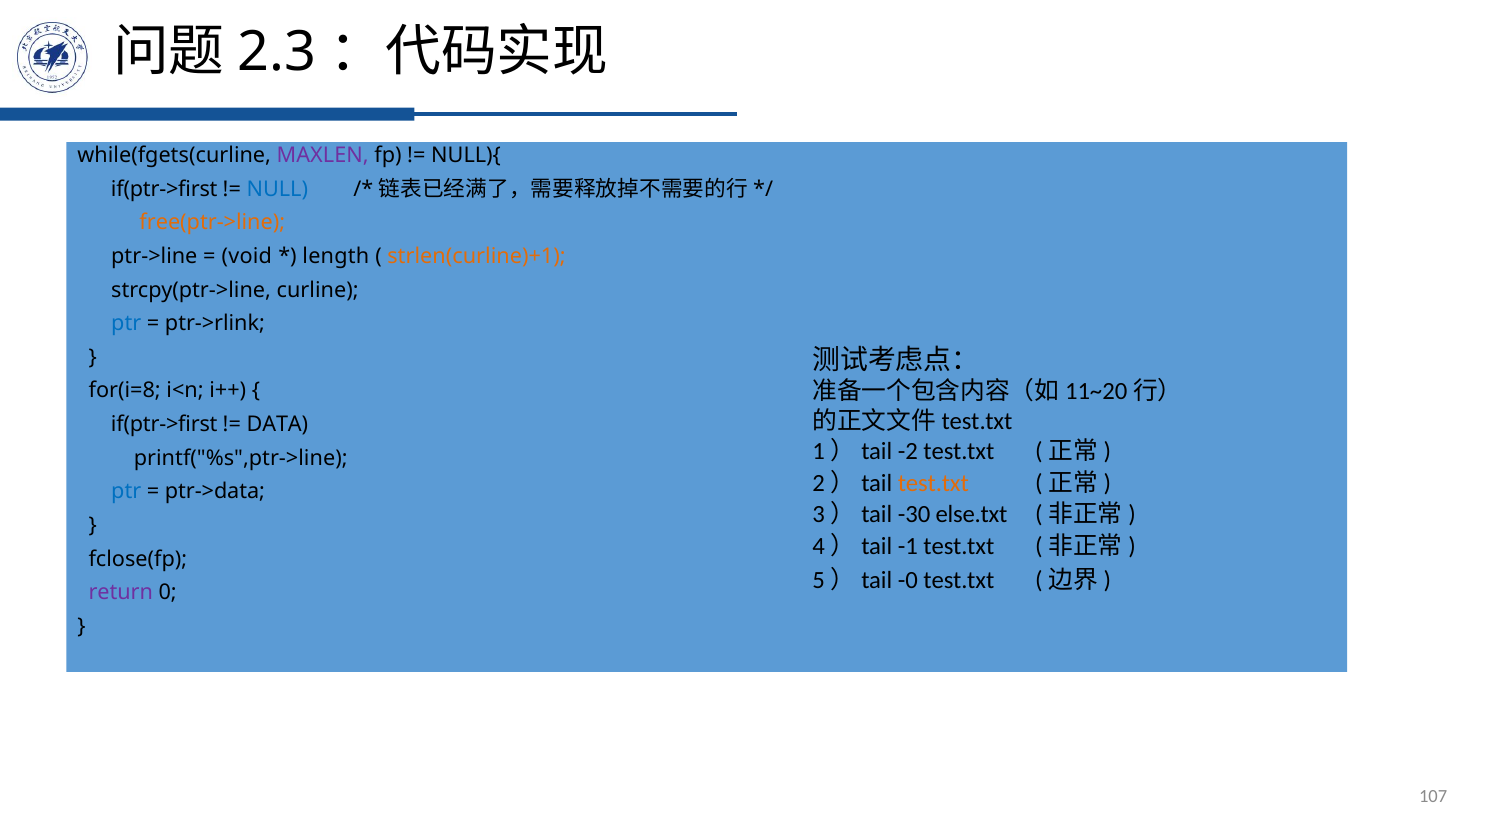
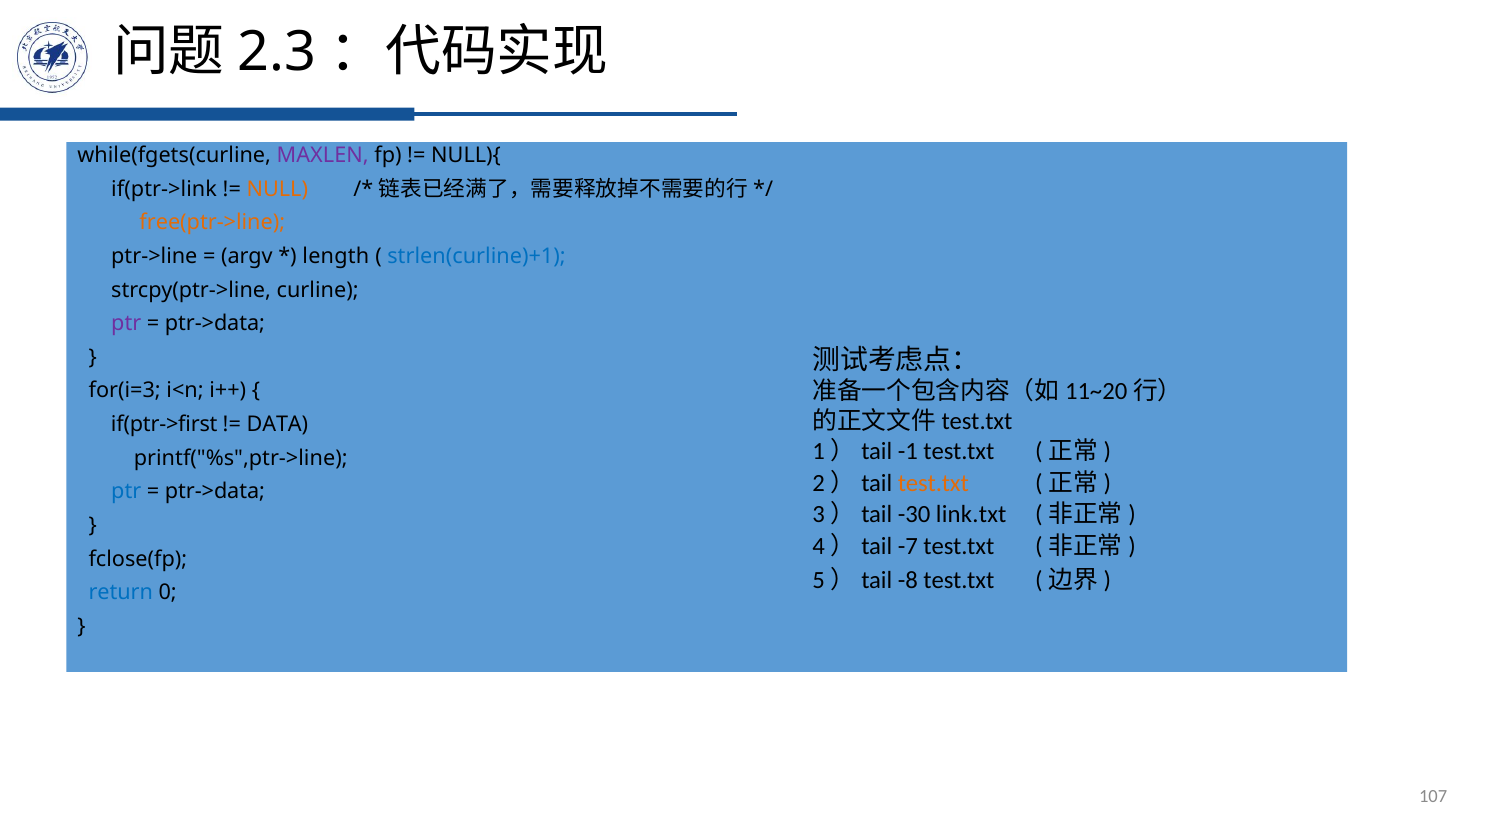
if(ptr->first: if(ptr->first -> if(ptr->link (164, 189)
NULL colour: blue -> orange (277, 189)
void: void -> argv (247, 256)
strlen(curline)+1 colour: orange -> blue (477, 256)
ptr colour: blue -> purple (126, 324)
ptr->rlink: ptr->rlink -> ptr->data (215, 324)
for(i=8: for(i=8 -> for(i=3 (125, 391)
-2: -2 -> -1 (908, 451)
else.txt: else.txt -> link.txt (971, 514)
-1: -1 -> -7 (908, 547)
-0: -0 -> -8 (908, 580)
return colour: purple -> blue (121, 593)
